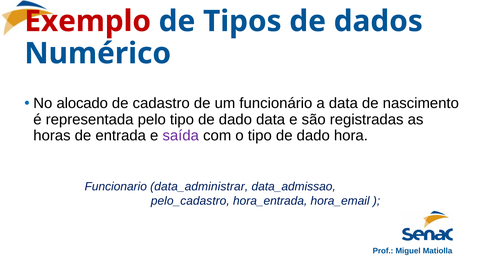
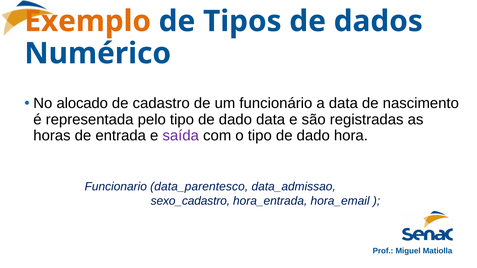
Exemplo colour: red -> orange (88, 21)
data_administrar: data_administrar -> data_parentesco (199, 187)
pelo_cadastro: pelo_cadastro -> sexo_cadastro (190, 201)
